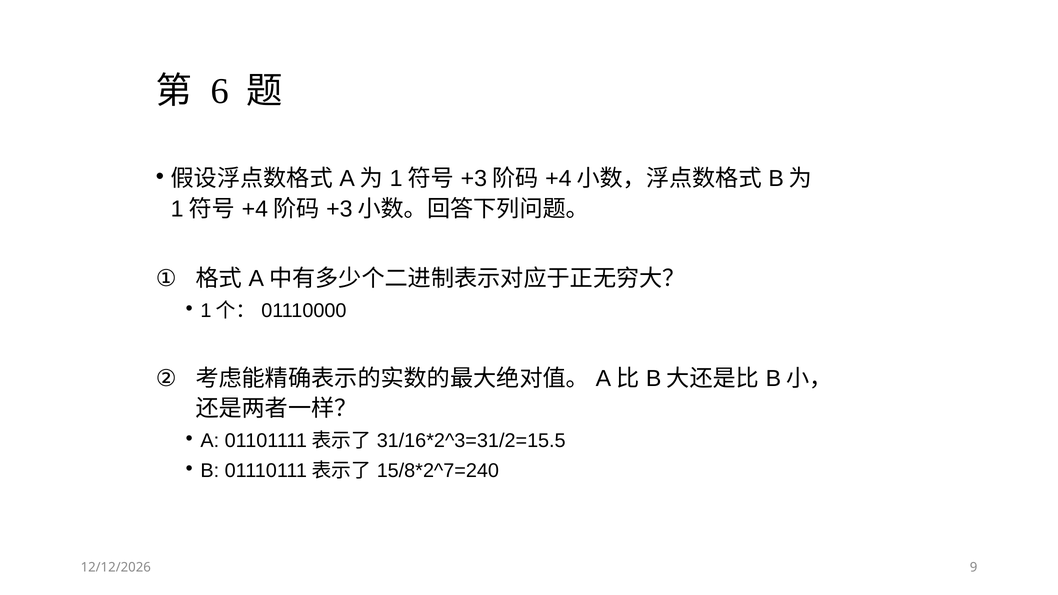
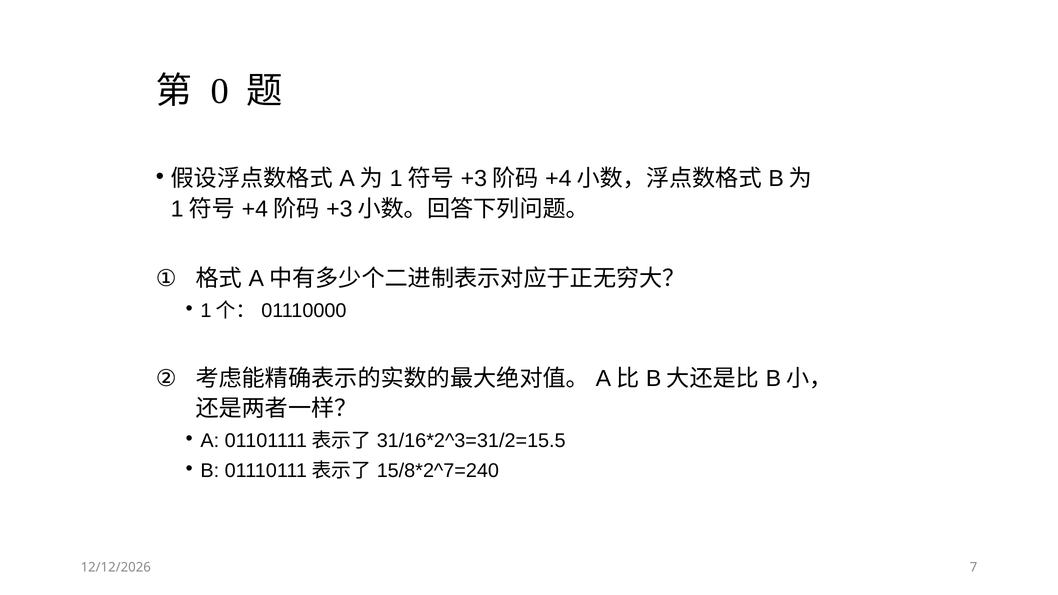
6: 6 -> 0 (220, 91)
9: 9 -> 7 (974, 567)
